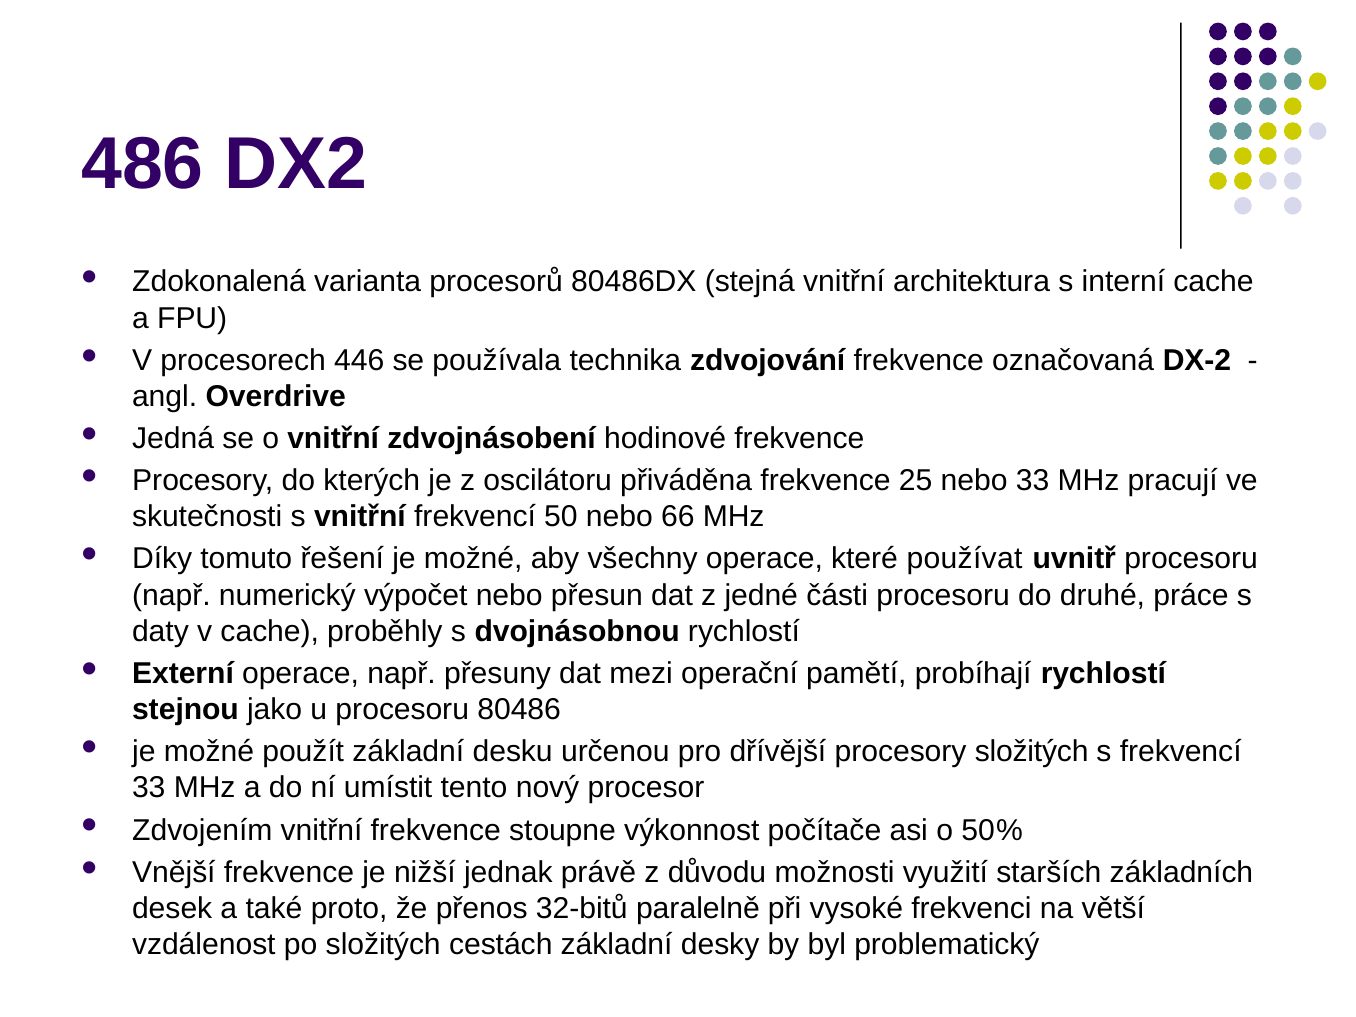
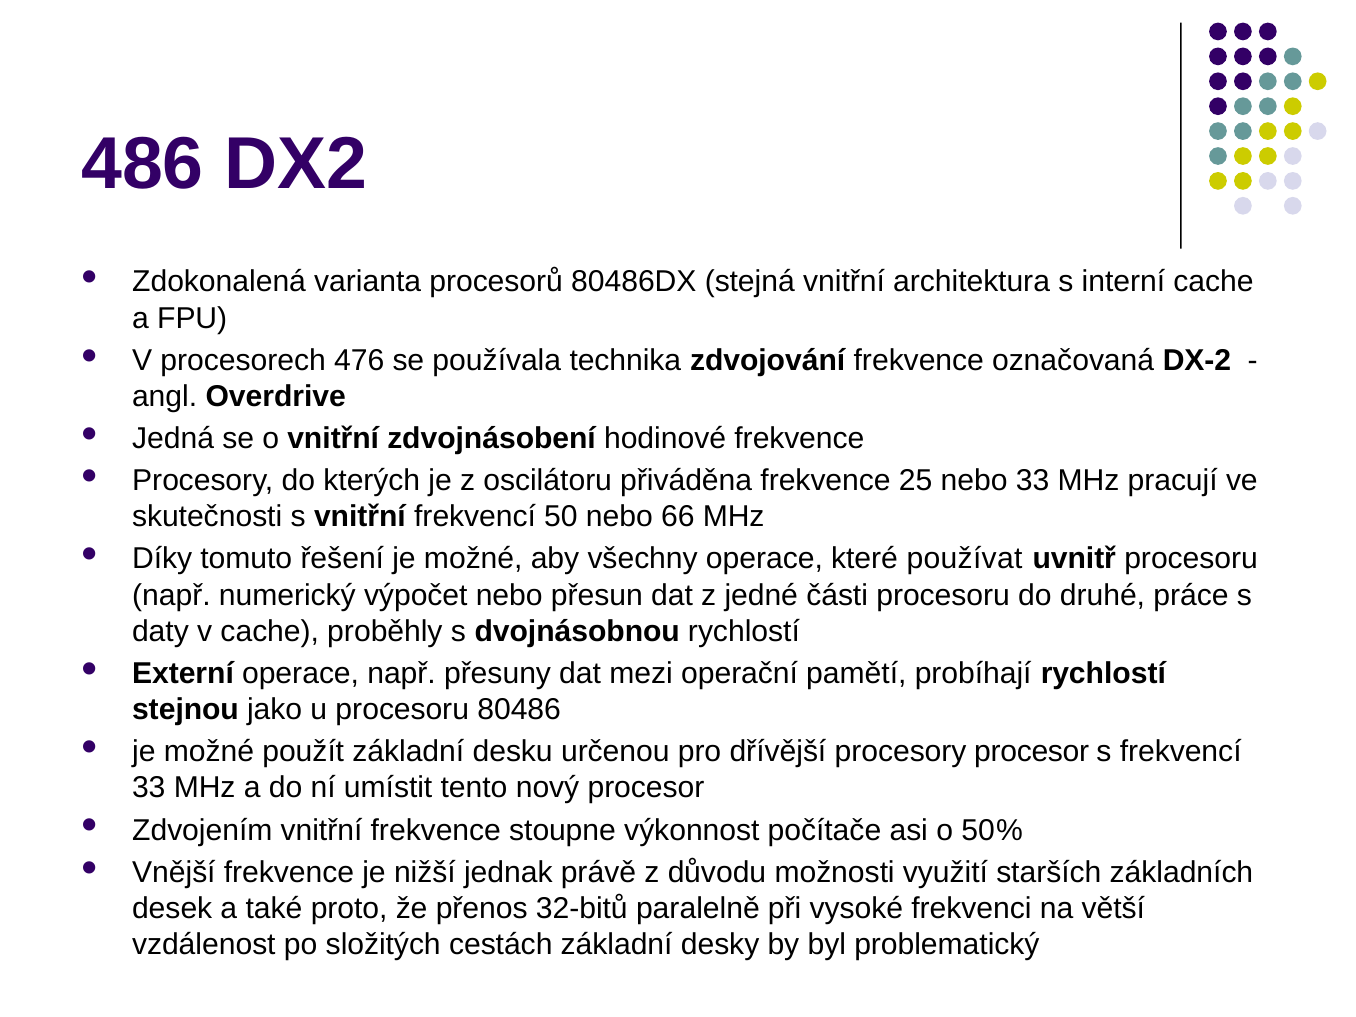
446: 446 -> 476 (359, 360)
procesory složitých: složitých -> procesor (1032, 752)
